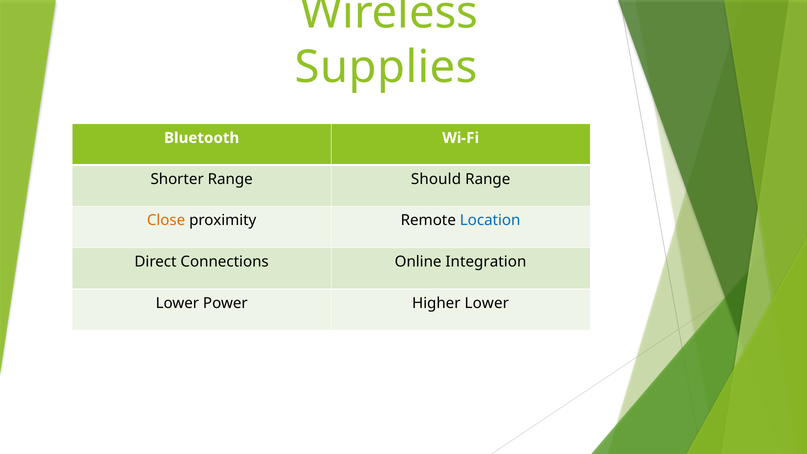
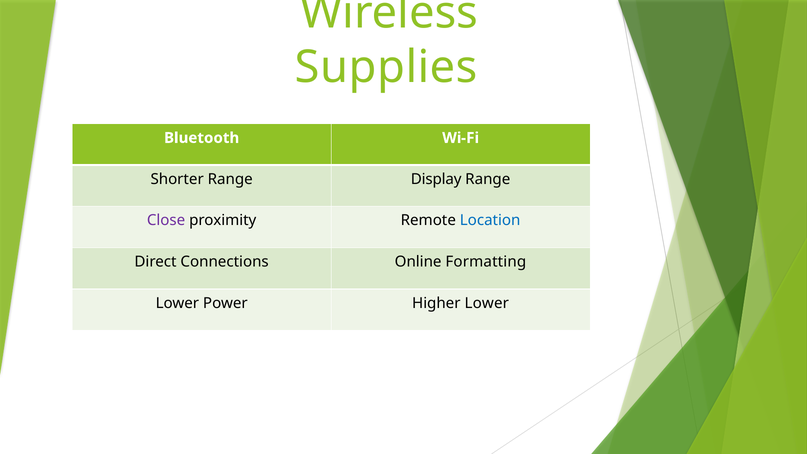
Should: Should -> Display (436, 179)
Close colour: orange -> purple (166, 220)
Integration: Integration -> Formatting (486, 262)
